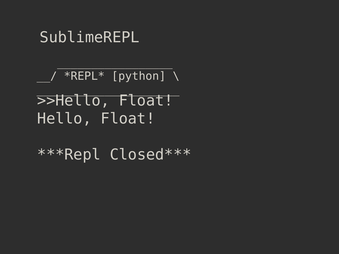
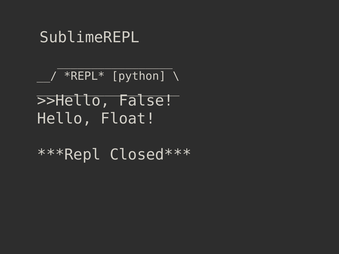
>>Hello Float: Float -> False (146, 101)
